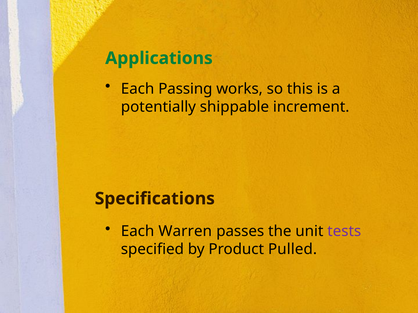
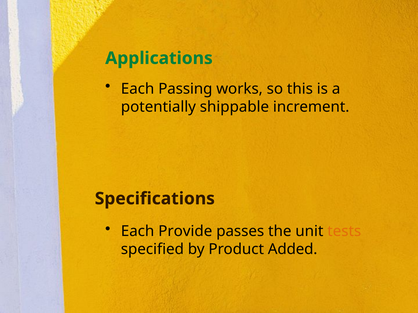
Warren: Warren -> Provide (185, 232)
tests colour: purple -> orange (344, 232)
Pulled: Pulled -> Added (293, 250)
